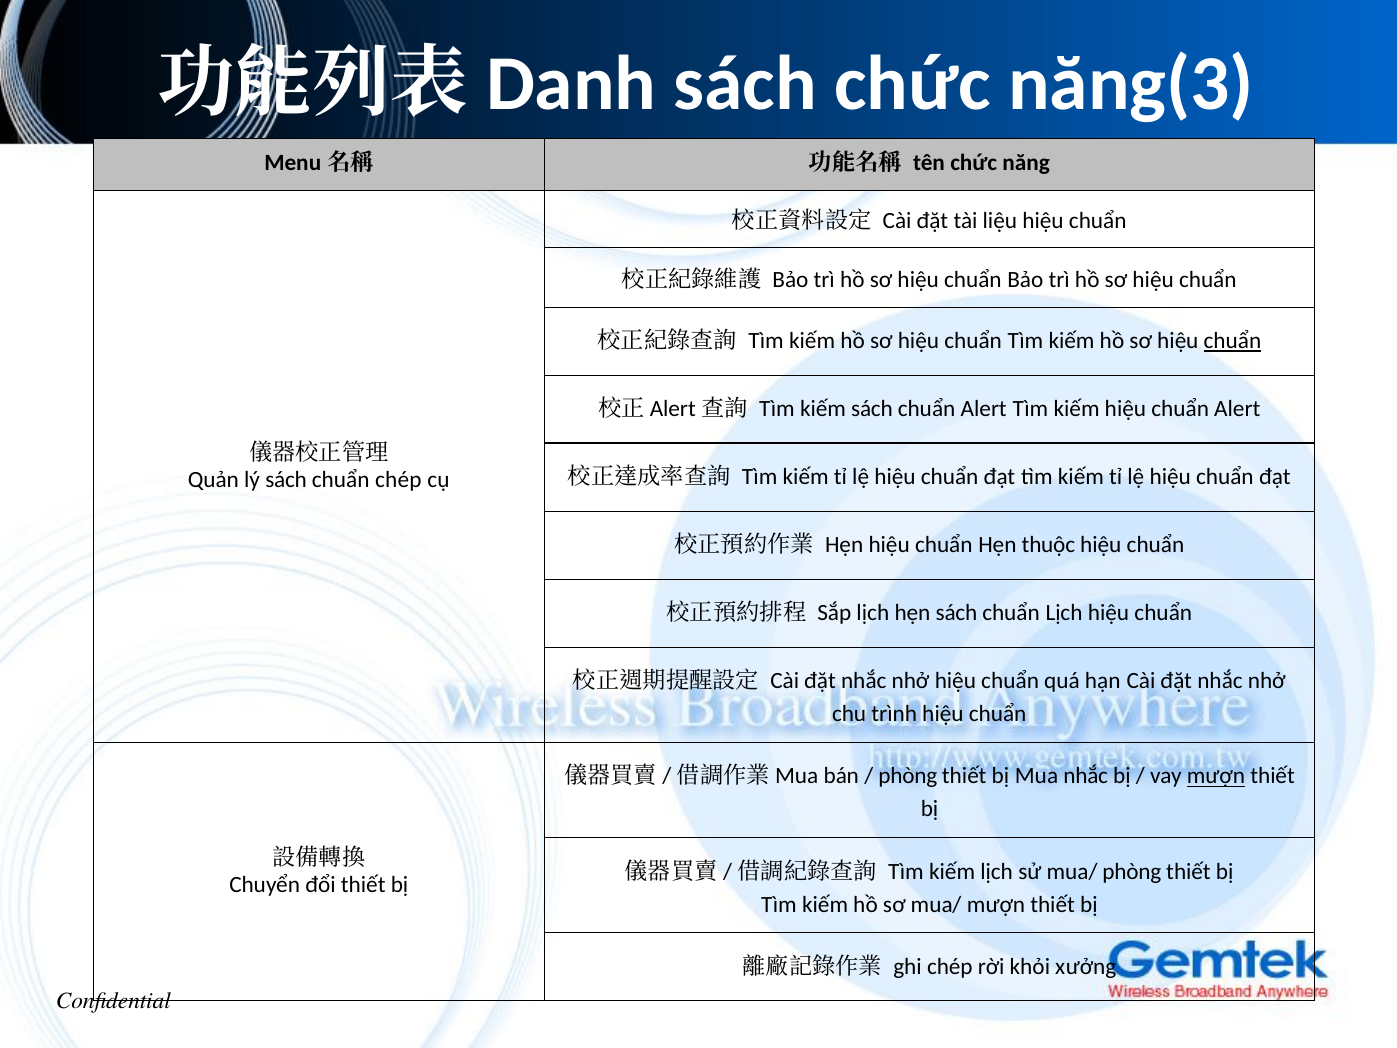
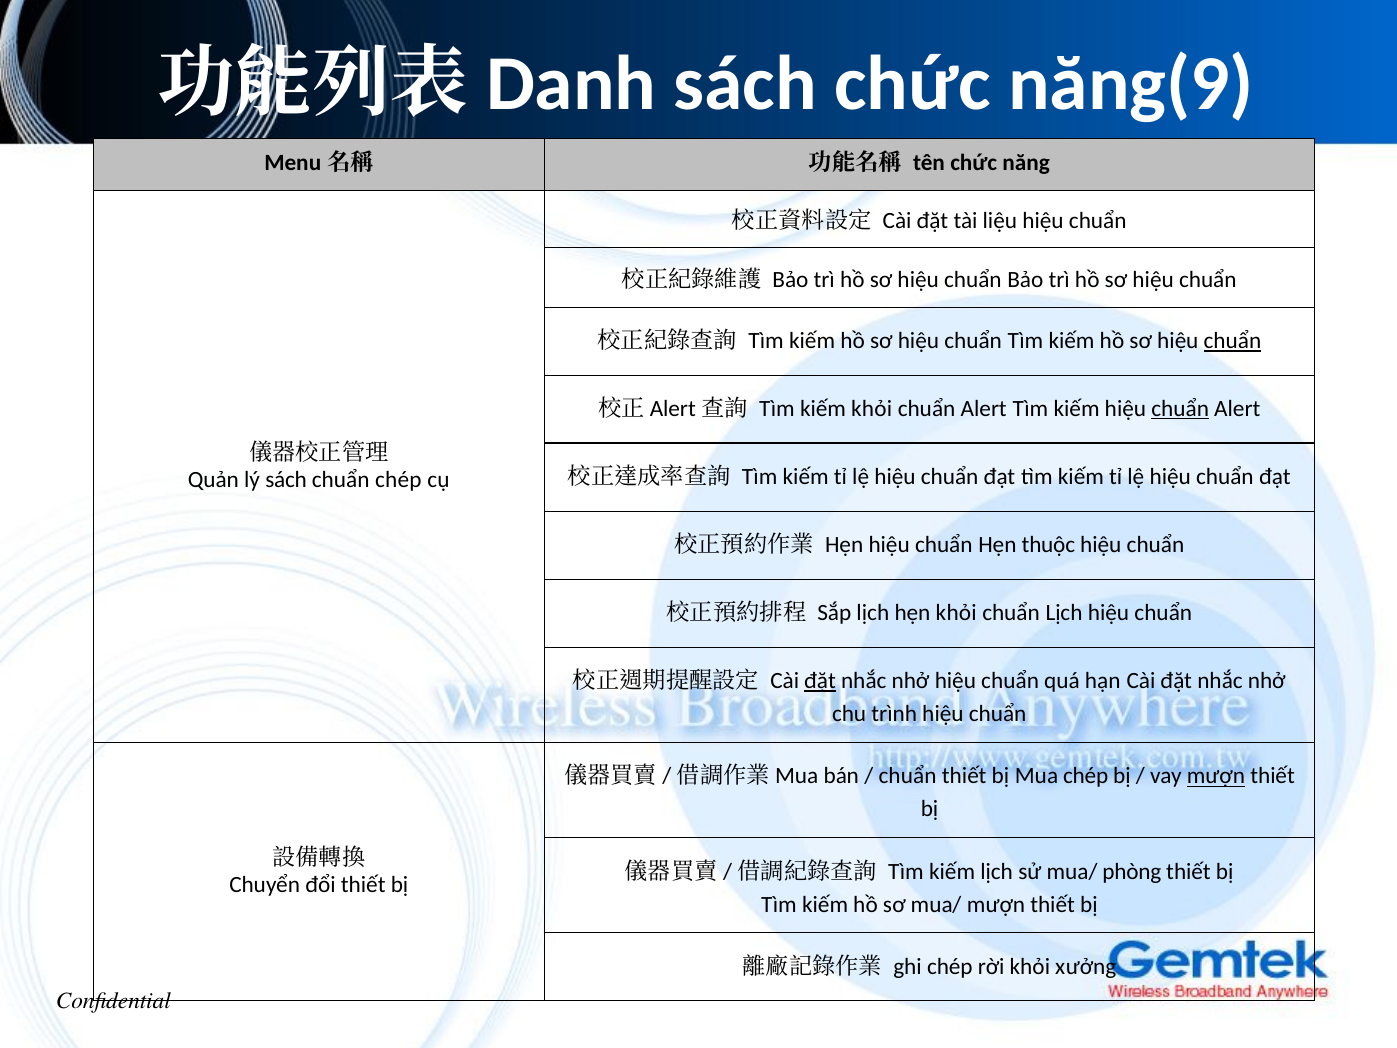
năng(3: năng(3 -> năng(9 (1131, 84)
kiếm sách: sách -> khỏi (872, 409)
chuẩn underline: none -> present (1180, 409)
hẹn sách: sách -> khỏi (956, 613)
đặt underline: none -> present (820, 681)
phòng: phòng -> chuẩn (908, 776)
Mua nhắc: nhắc -> chép (1086, 776)
